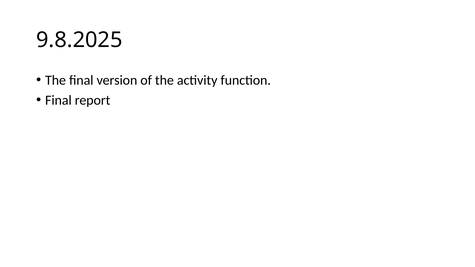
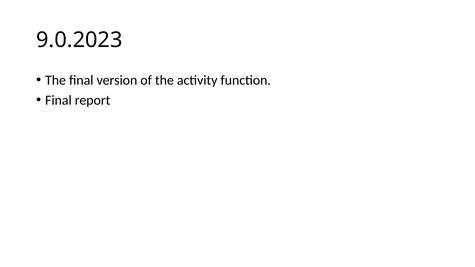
9.8.2025: 9.8.2025 -> 9.0.2023 (79, 40)
